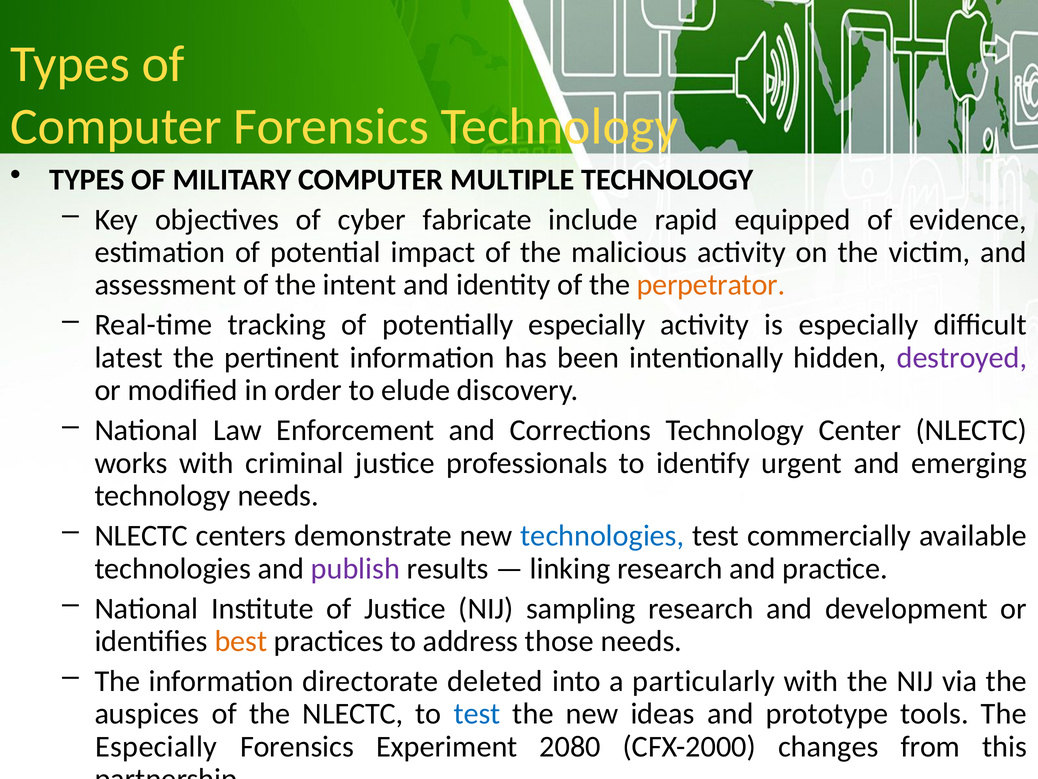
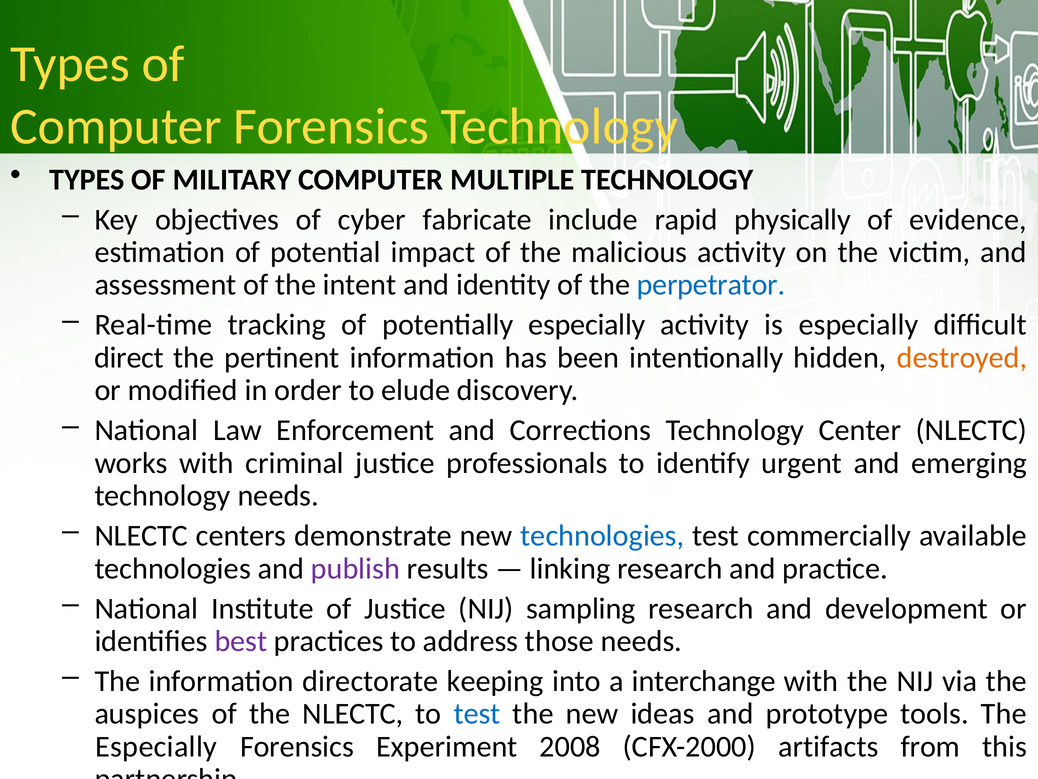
equipped: equipped -> physically (793, 219)
perpetrator colour: orange -> blue (711, 285)
latest: latest -> direct (129, 357)
destroyed colour: purple -> orange (962, 357)
best colour: orange -> purple (241, 641)
deleted: deleted -> keeping (495, 681)
particularly: particularly -> interchange (704, 681)
2080: 2080 -> 2008 (570, 746)
changes: changes -> artifacts (828, 746)
